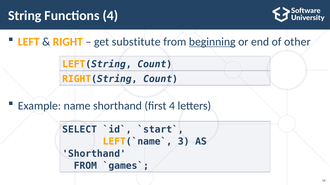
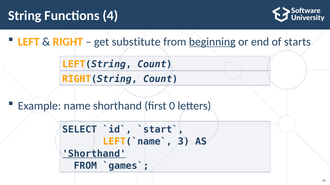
other: other -> starts (297, 42)
first 4: 4 -> 0 (172, 106)
Shorthand underline: none -> present (94, 154)
